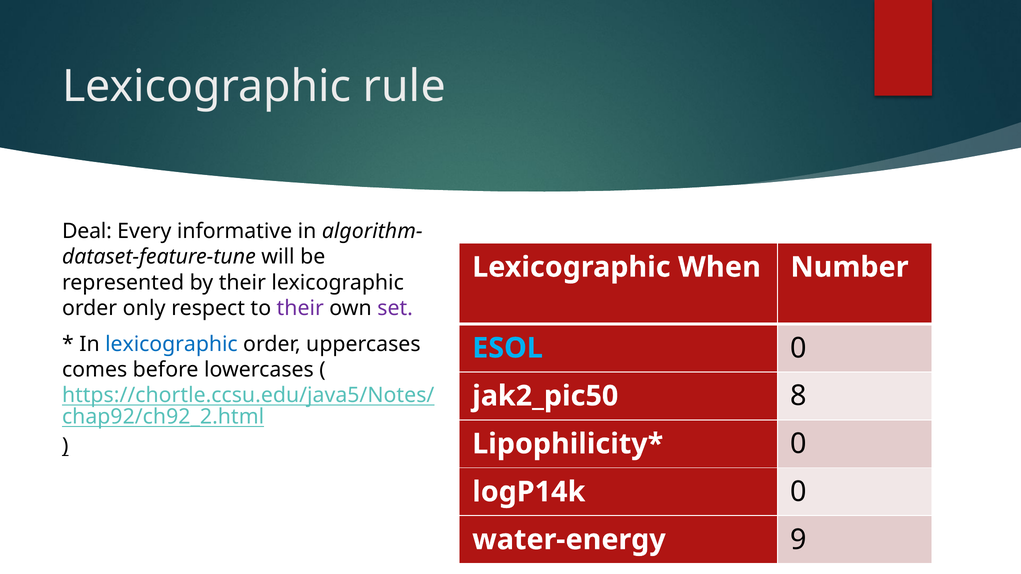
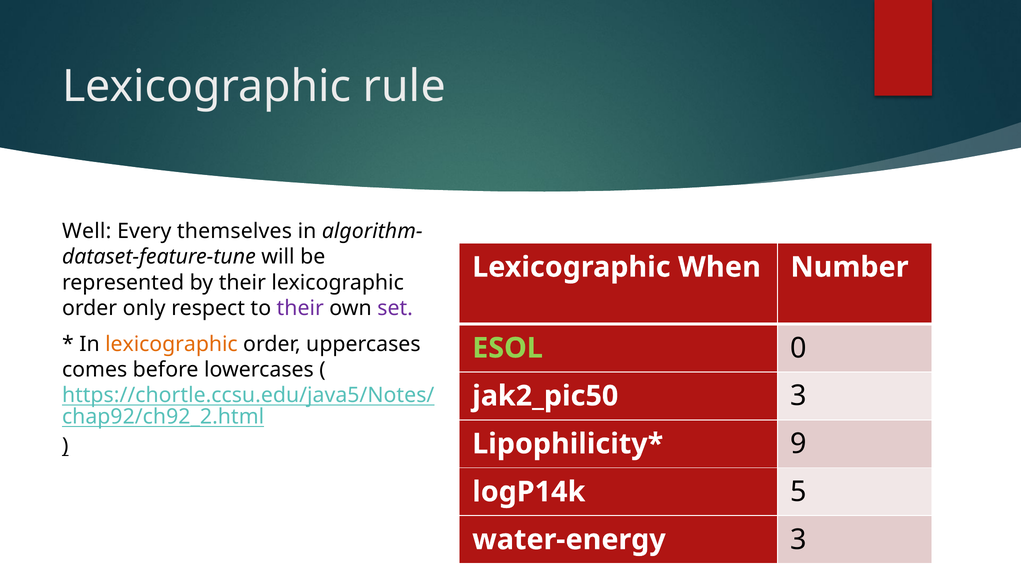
Deal: Deal -> Well (87, 232)
informative: informative -> themselves (234, 232)
lexicographic colour: blue -> orange (171, 344)
ESOL colour: light blue -> light green (508, 348)
8: 8 -> 3 (799, 396)
0: 0 -> 9 (799, 444)
logP14k 0: 0 -> 5 (799, 492)
water-energy 9: 9 -> 3 (799, 540)
